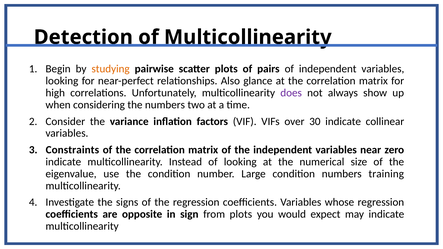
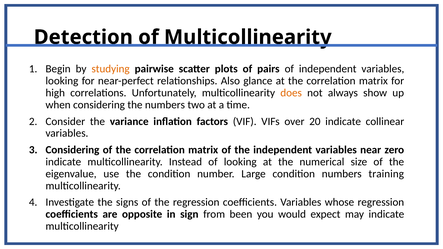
does colour: purple -> orange (291, 93)
30: 30 -> 20 (315, 121)
Constraints: Constraints -> Considering (72, 150)
from plots: plots -> been (241, 214)
